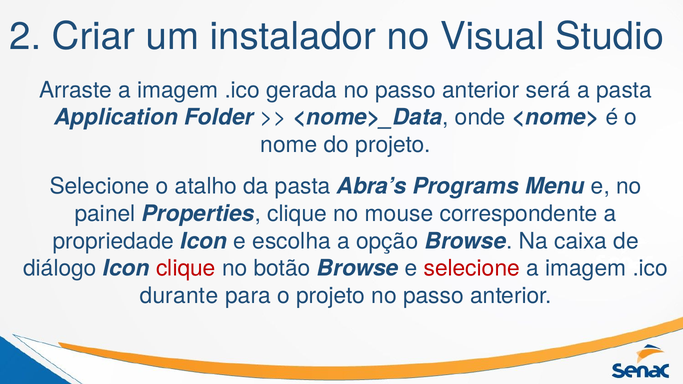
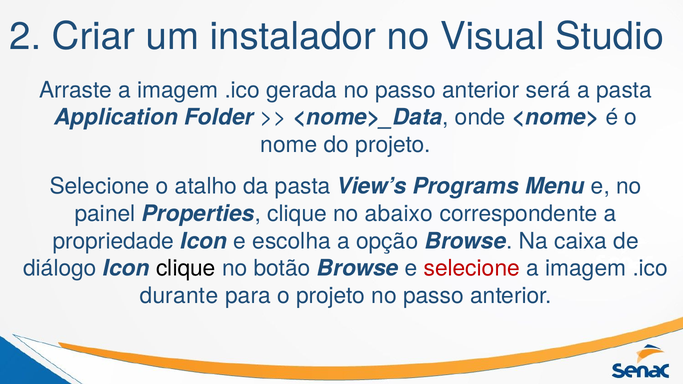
Abra’s: Abra’s -> View’s (372, 186)
mouse: mouse -> abaixo (399, 214)
clique colour: red -> black (186, 268)
